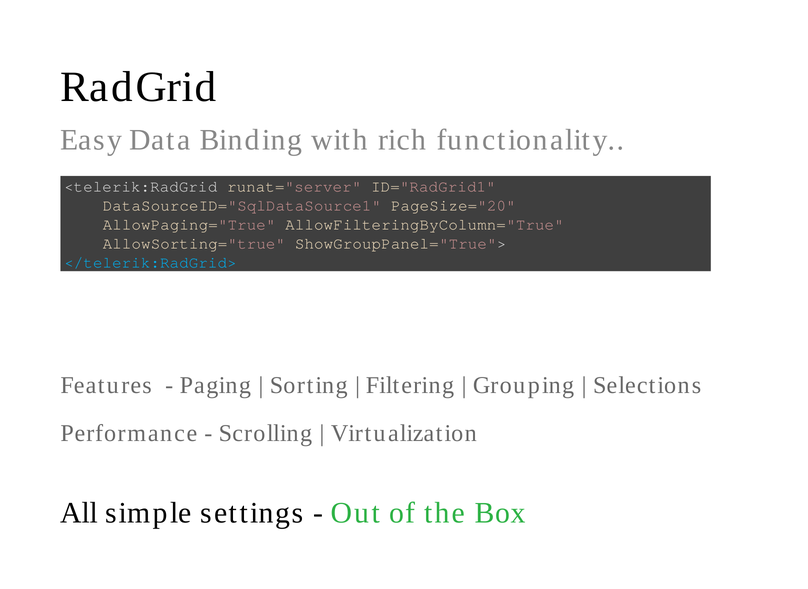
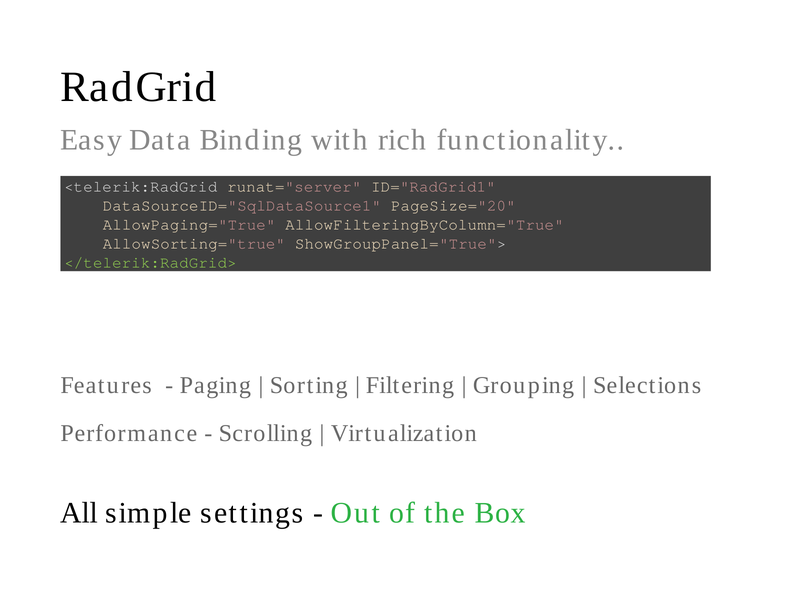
</telerik:RadGrid> colour: light blue -> light green (150, 263)
